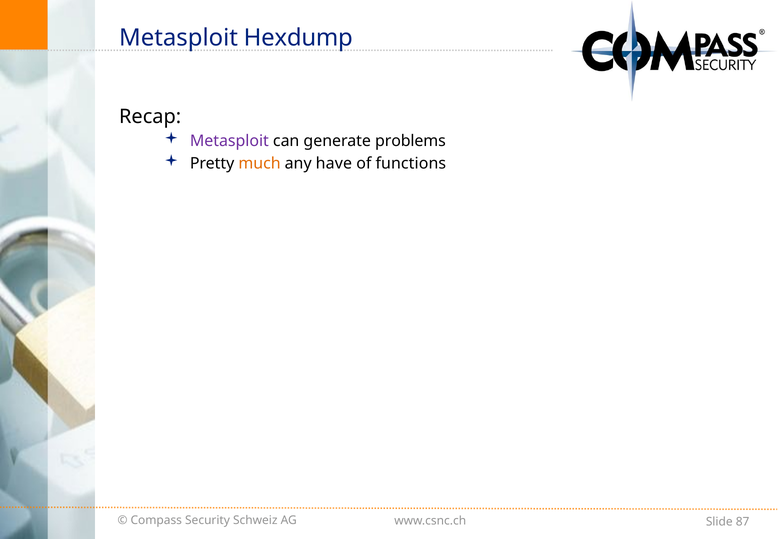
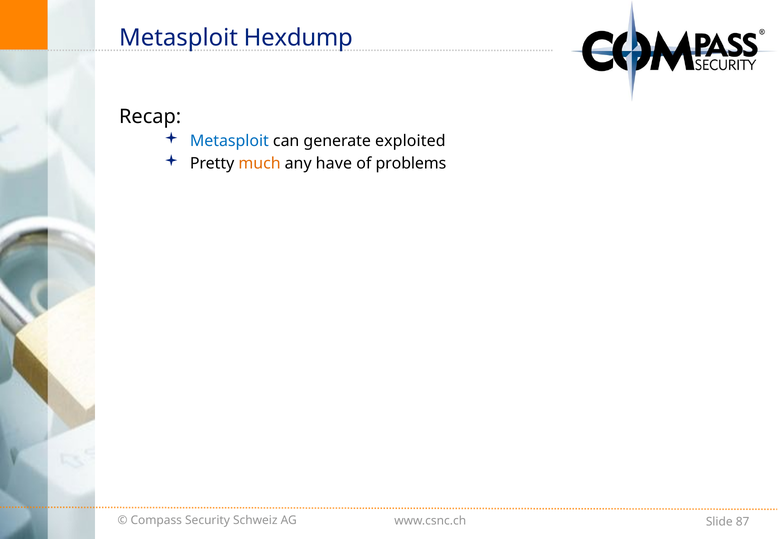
Metasploit colour: purple -> blue (229, 141)
problems: problems -> exploited (410, 141)
functions: functions -> problems (411, 163)
